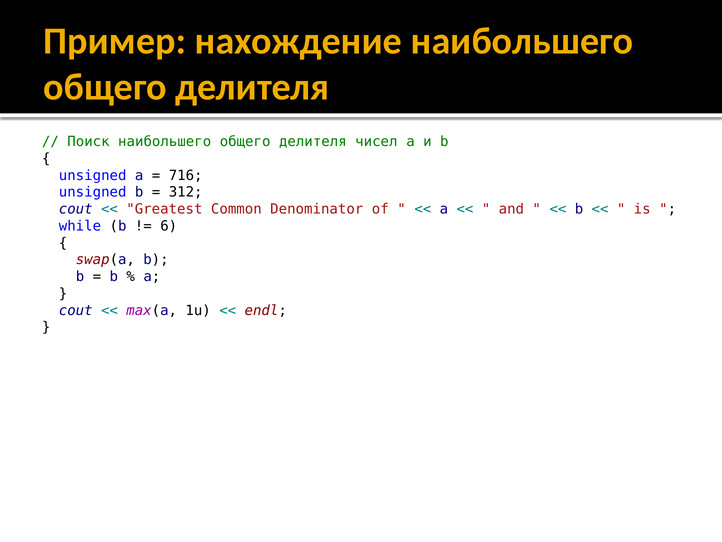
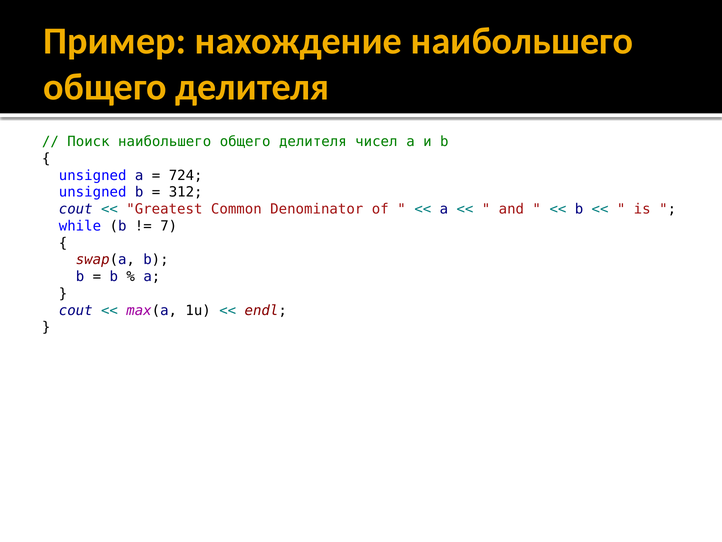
716: 716 -> 724 (186, 175)
6: 6 -> 7 (169, 226)
